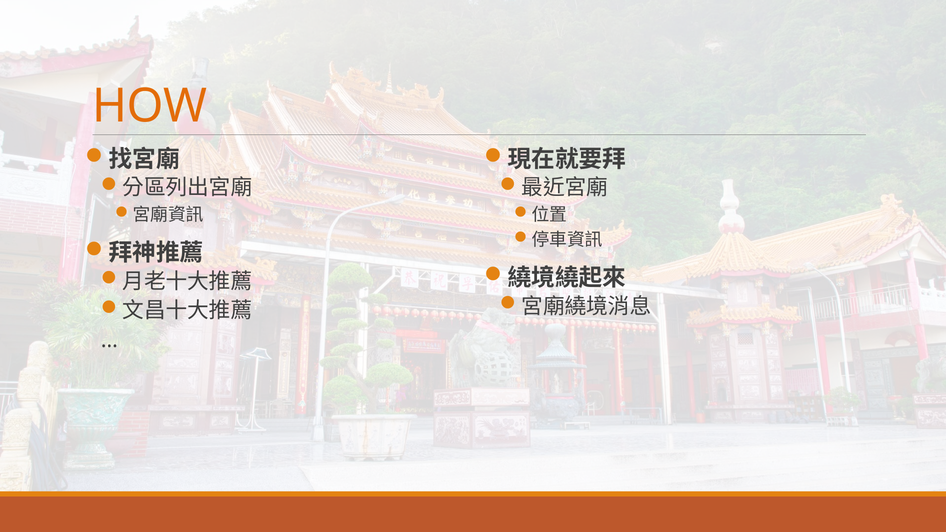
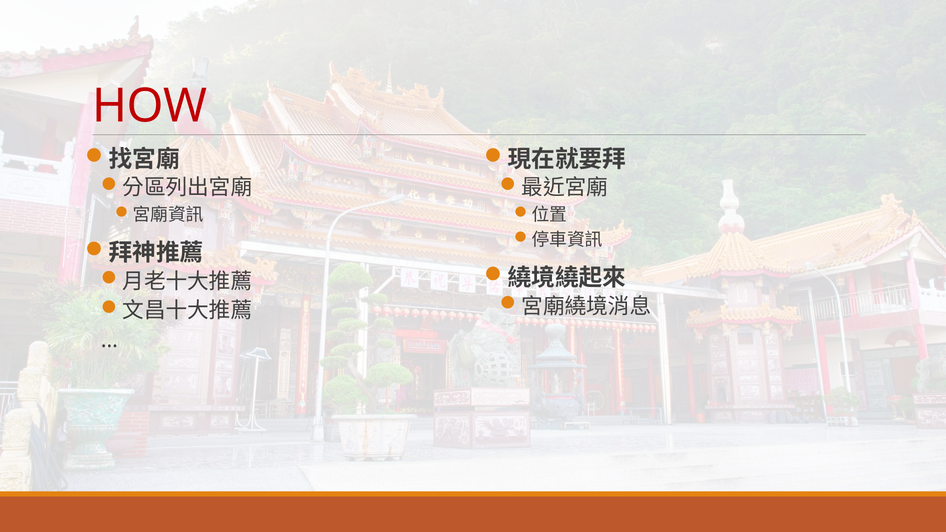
HOW colour: orange -> red (150, 106)
